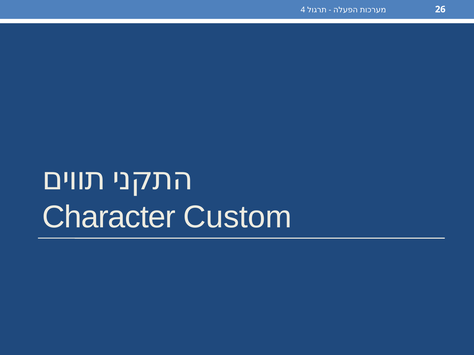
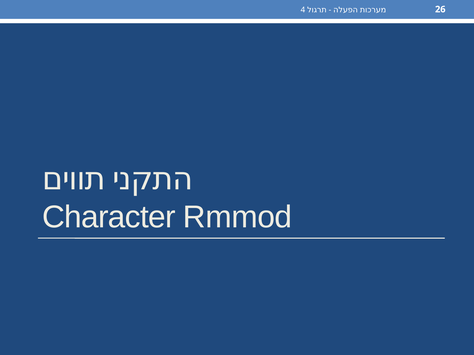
Custom: Custom -> Rmmod (238, 217)
